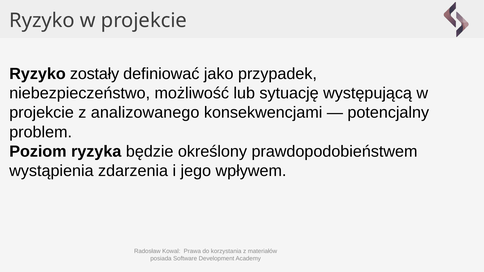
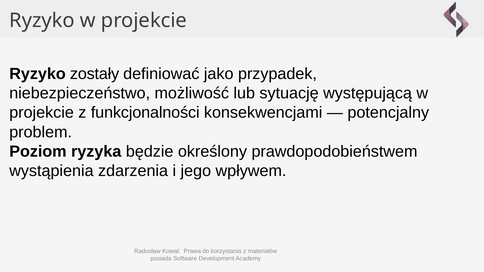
analizowanego: analizowanego -> funkcjonalności (145, 113)
